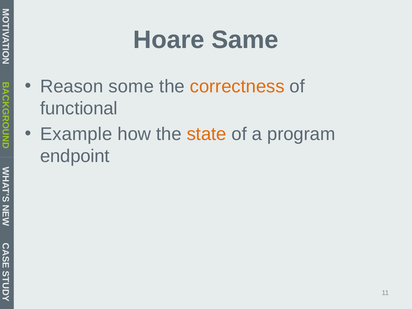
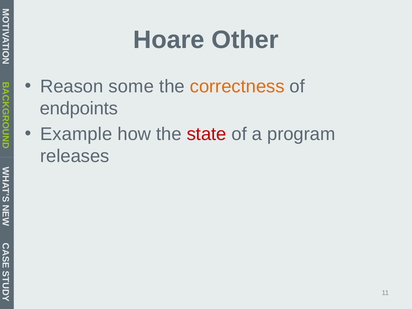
Same: Same -> Other (245, 40)
functional: functional -> endpoints (79, 108)
state colour: orange -> red (207, 134)
endpoint: endpoint -> releases (75, 156)
